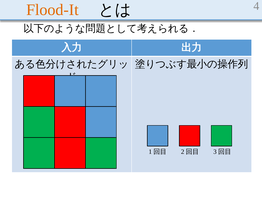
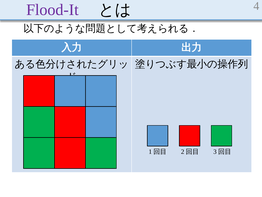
Flood-It colour: orange -> purple (52, 10)
